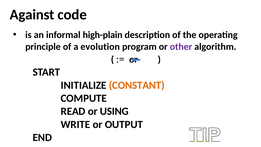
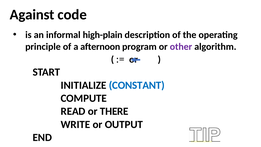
evolution: evolution -> afternoon (100, 47)
CONSTANT colour: orange -> blue (137, 85)
USING: USING -> THERE (114, 111)
